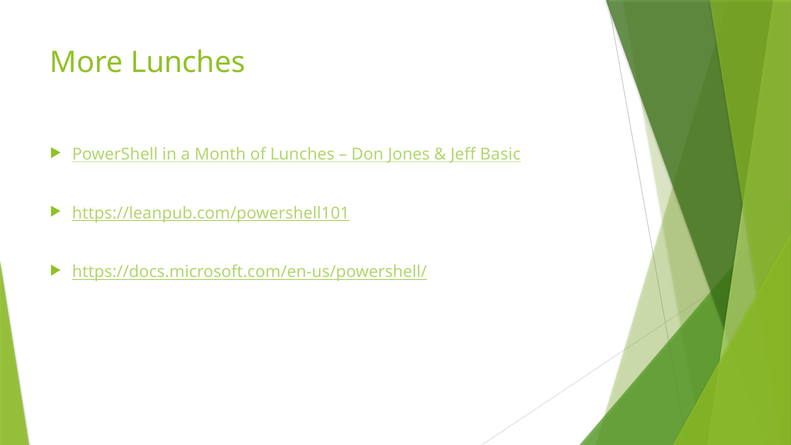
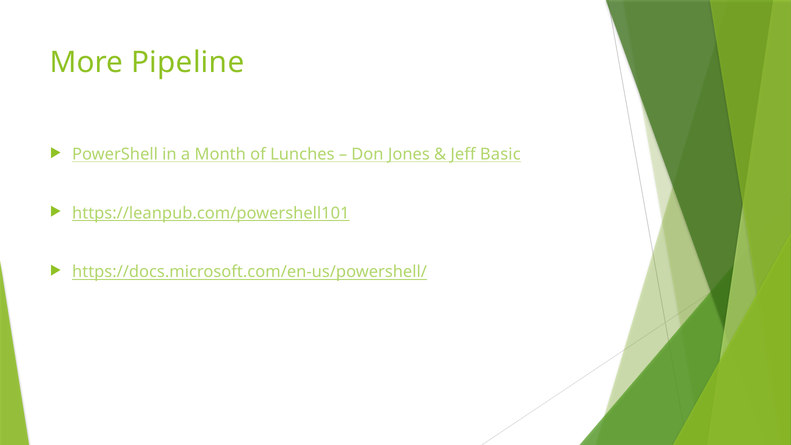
More Lunches: Lunches -> Pipeline (188, 62)
